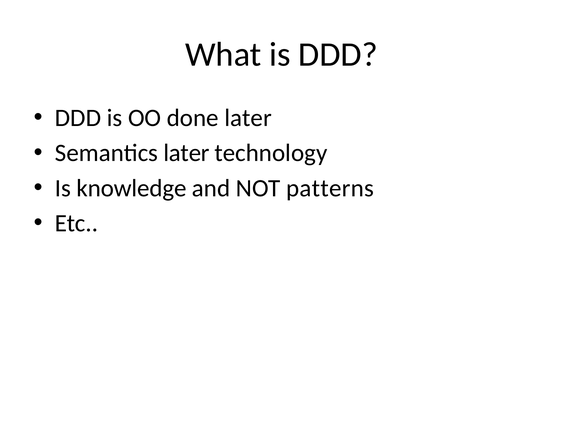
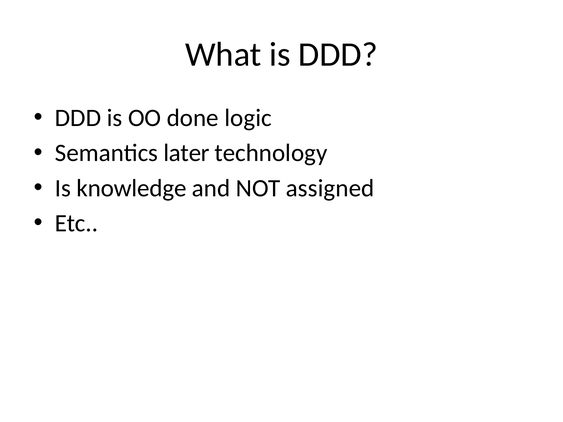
done later: later -> logic (248, 118)
patterns: patterns -> assigned (330, 188)
